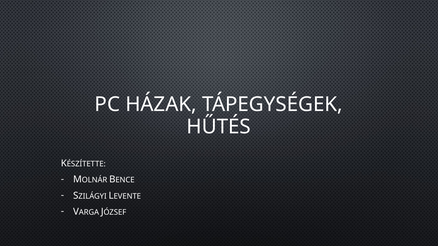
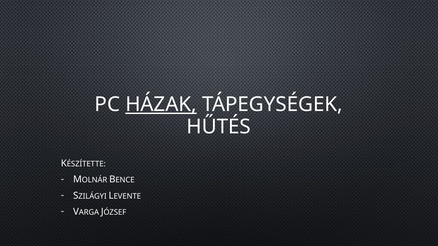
HÁZAK underline: none -> present (161, 105)
